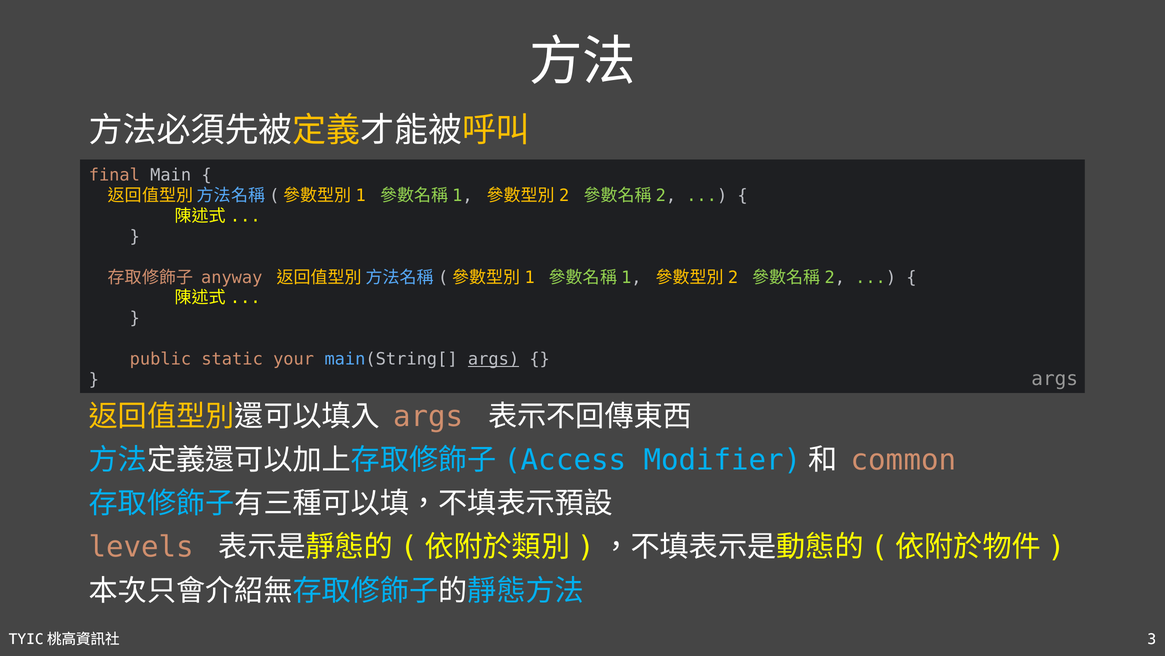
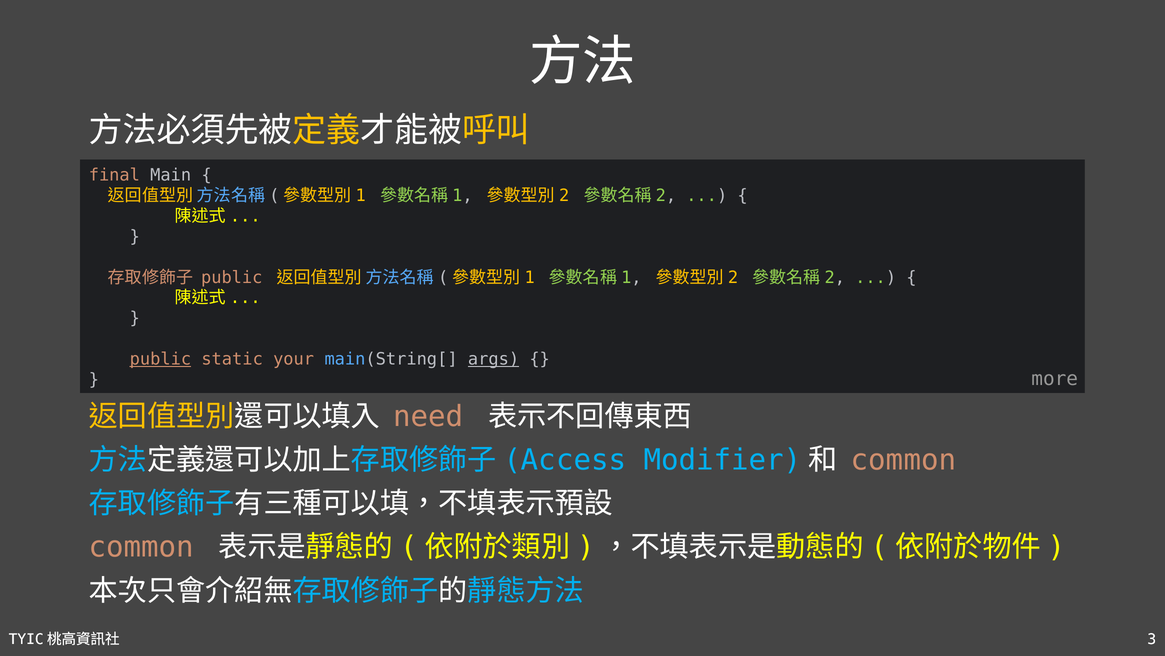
anyway: anyway -> public (232, 277)
public underline: none -> present (160, 359)
args: args -> more (1055, 379)
args: args -> need (428, 416)
levels: levels -> common (141, 547)
